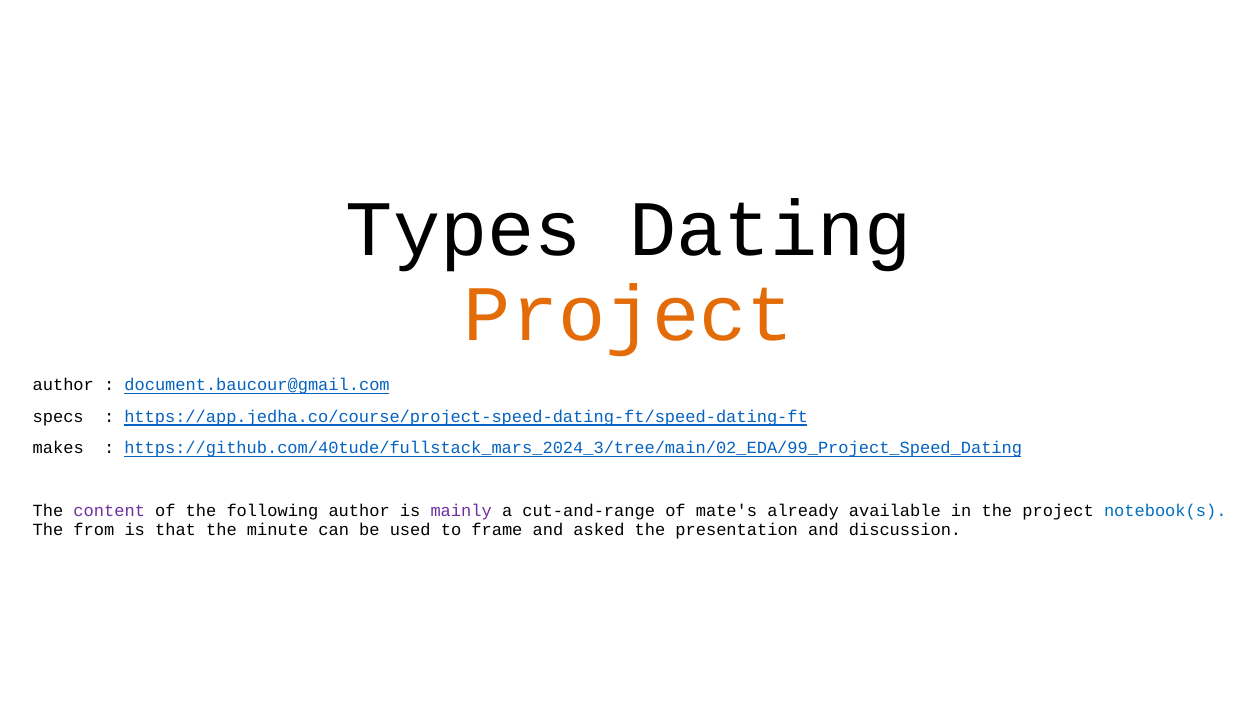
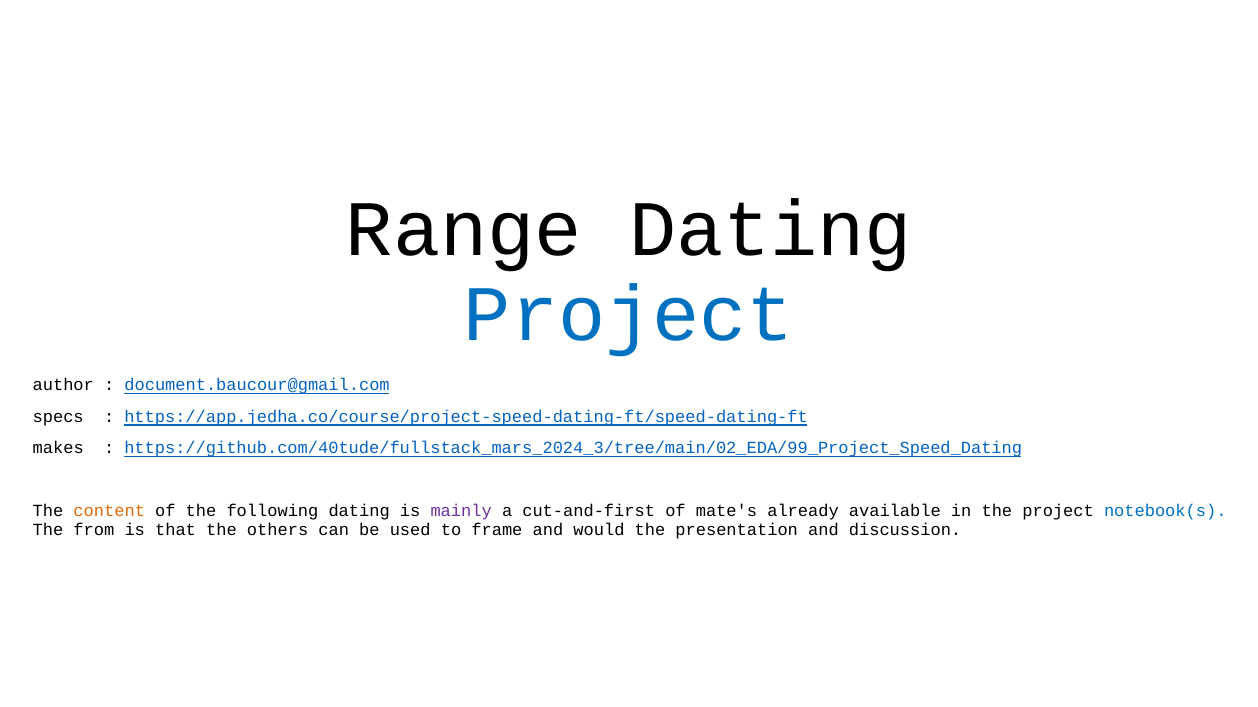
Types: Types -> Range (464, 230)
Project colour: orange -> blue (629, 314)
content colour: purple -> orange (109, 512)
following author: author -> dating (359, 512)
cut-and-range: cut-and-range -> cut-and-first (589, 512)
minute: minute -> others (278, 530)
asked: asked -> would (599, 530)
